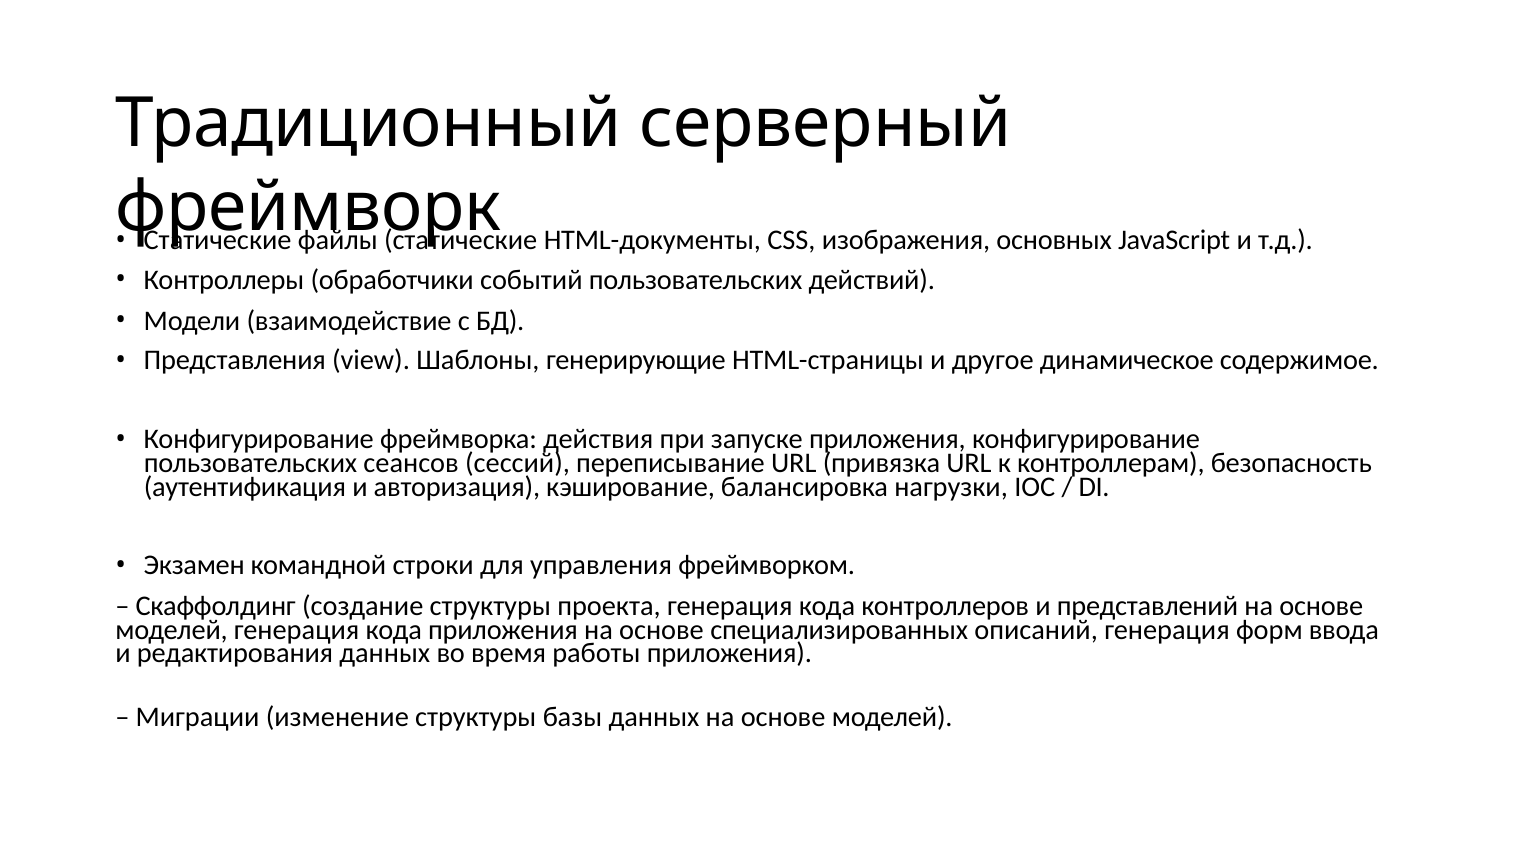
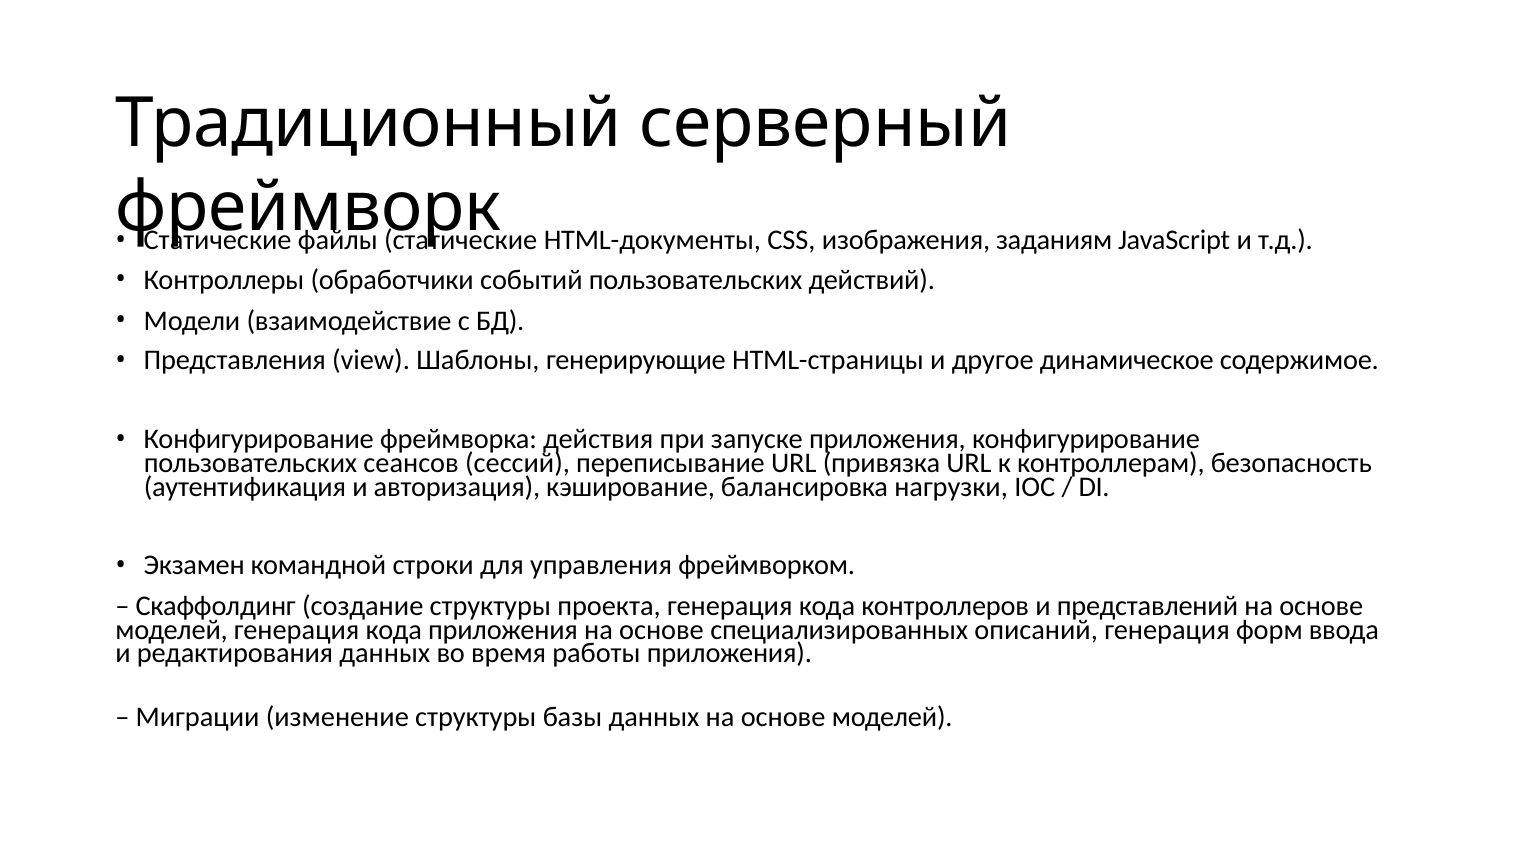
основных: основных -> заданиям (1054, 240)
